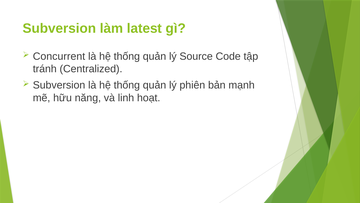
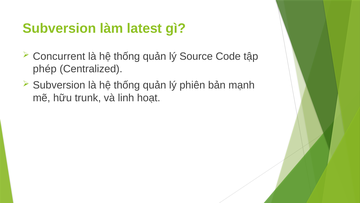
tránh: tránh -> phép (45, 69)
năng: năng -> trunk (88, 98)
